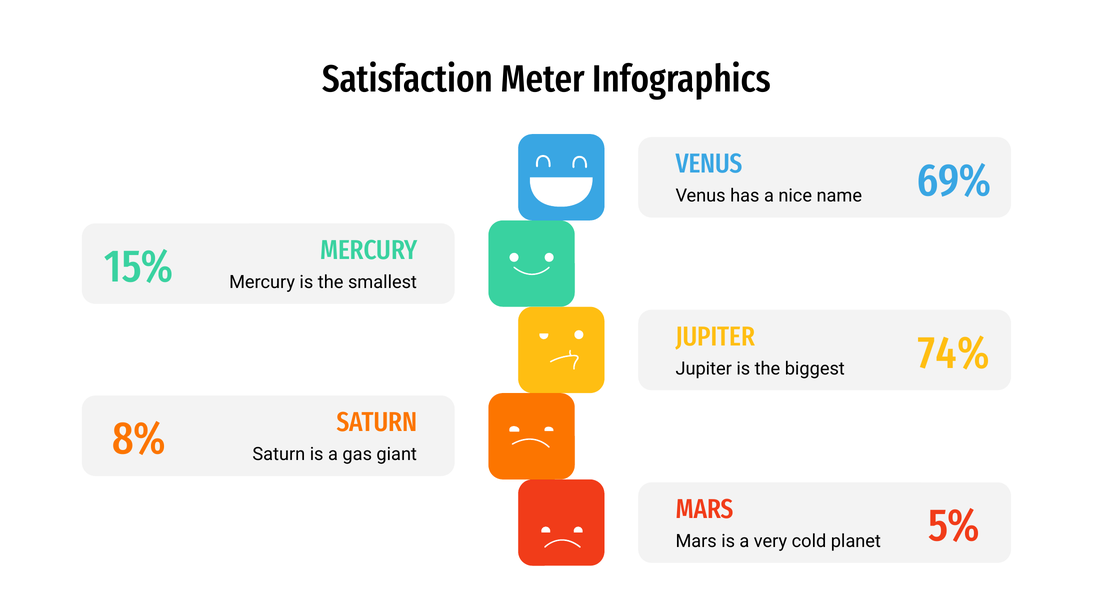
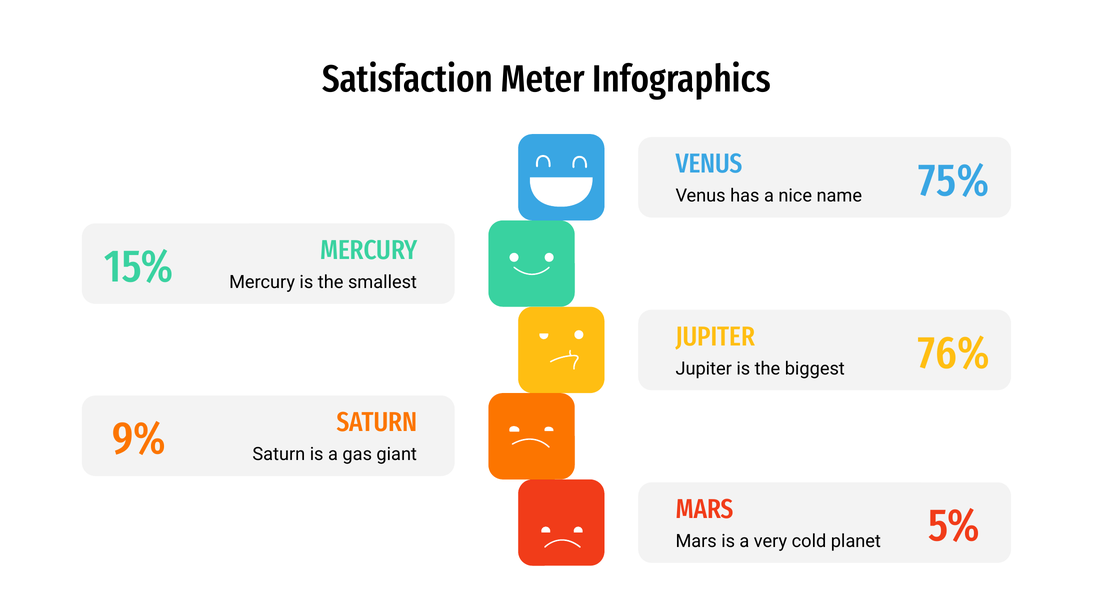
69%: 69% -> 75% (954, 180)
74%: 74% -> 76% (954, 353)
8%: 8% -> 9% (139, 439)
